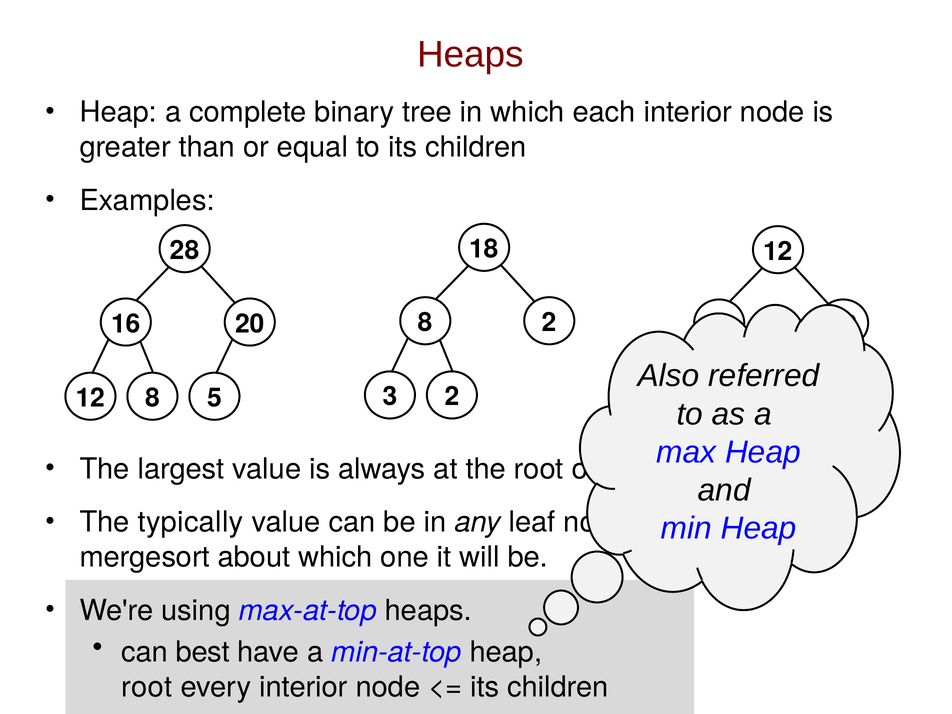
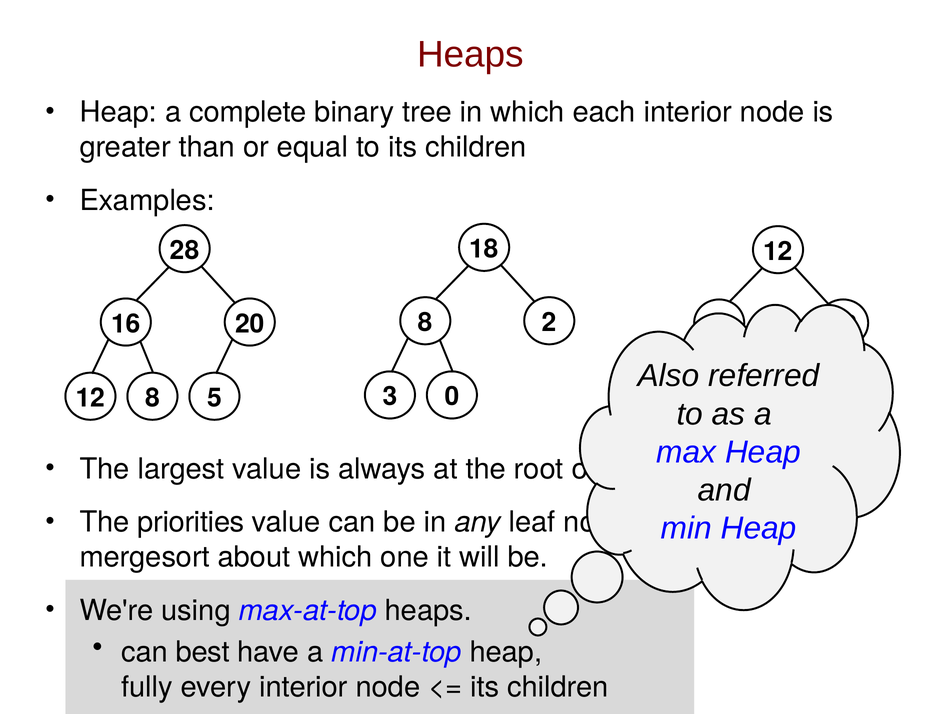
3 2: 2 -> 0 (452, 397)
typically: typically -> priorities (191, 522)
root: root -> fully (147, 687)
